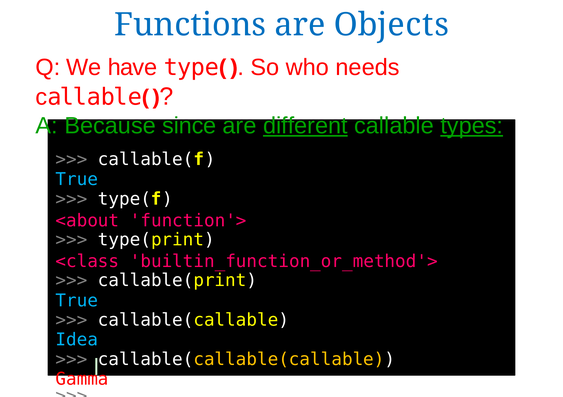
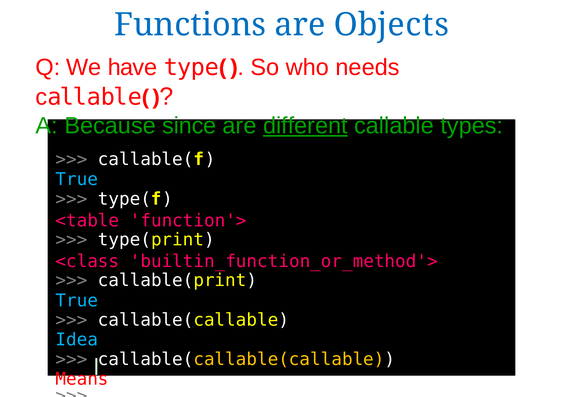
types underline: present -> none (472, 126)
<about: <about -> <table (87, 221)
Gamma: Gamma -> Means (82, 379)
